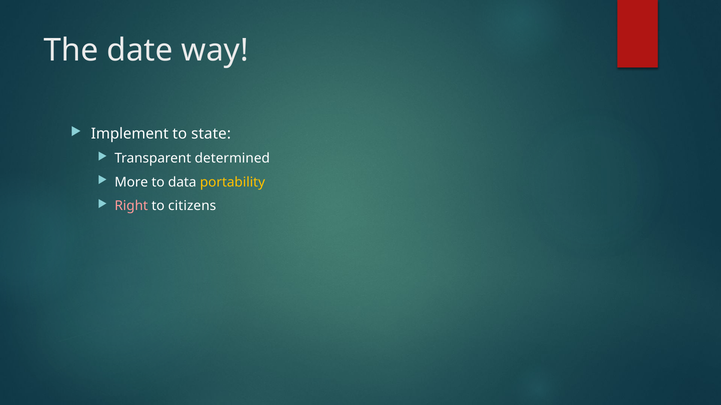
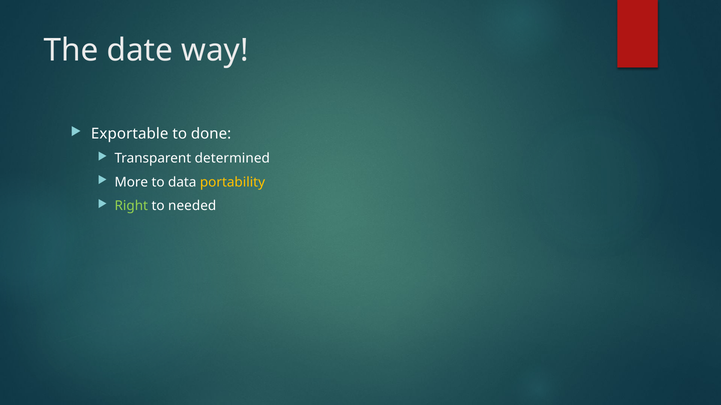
Implement: Implement -> Exportable (130, 134)
state: state -> done (211, 134)
Right colour: pink -> light green (131, 206)
citizens: citizens -> needed (192, 206)
